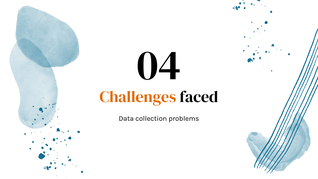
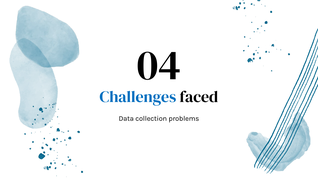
Challenges colour: orange -> blue (138, 97)
